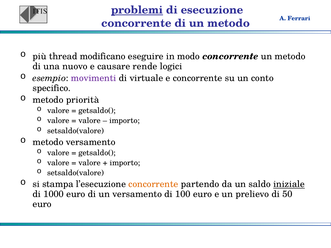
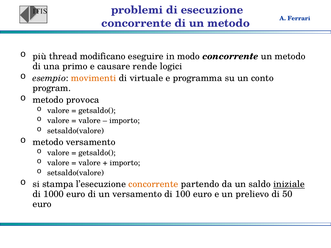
problemi underline: present -> none (137, 10)
nuovo: nuovo -> primo (75, 66)
movimenti colour: purple -> orange (94, 78)
e concorrente: concorrente -> programma (198, 78)
specifico: specifico -> program (52, 88)
priorità: priorità -> provoca (83, 100)
